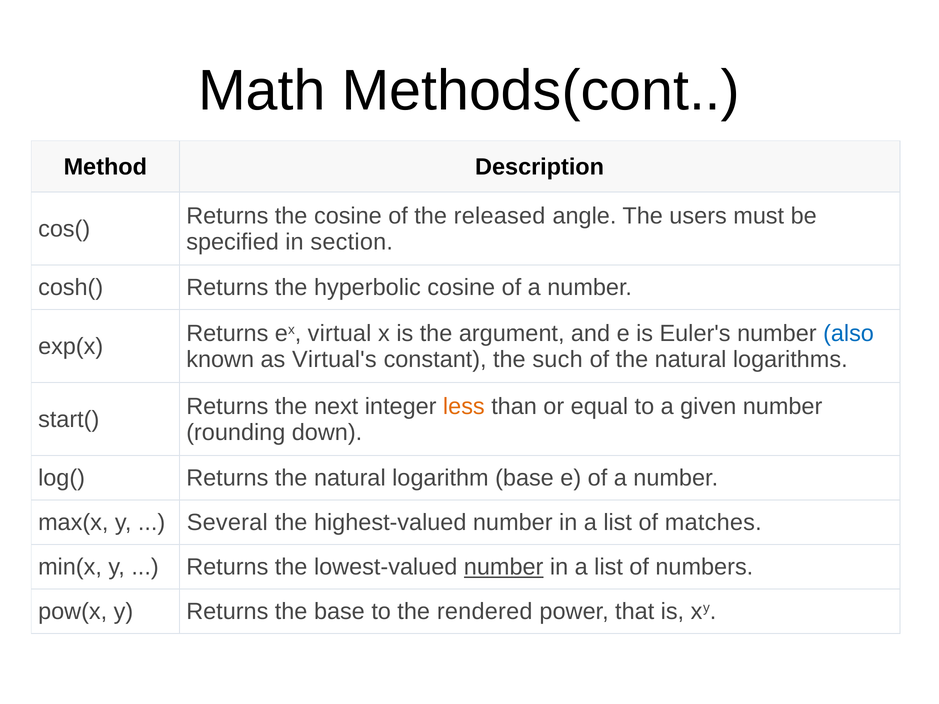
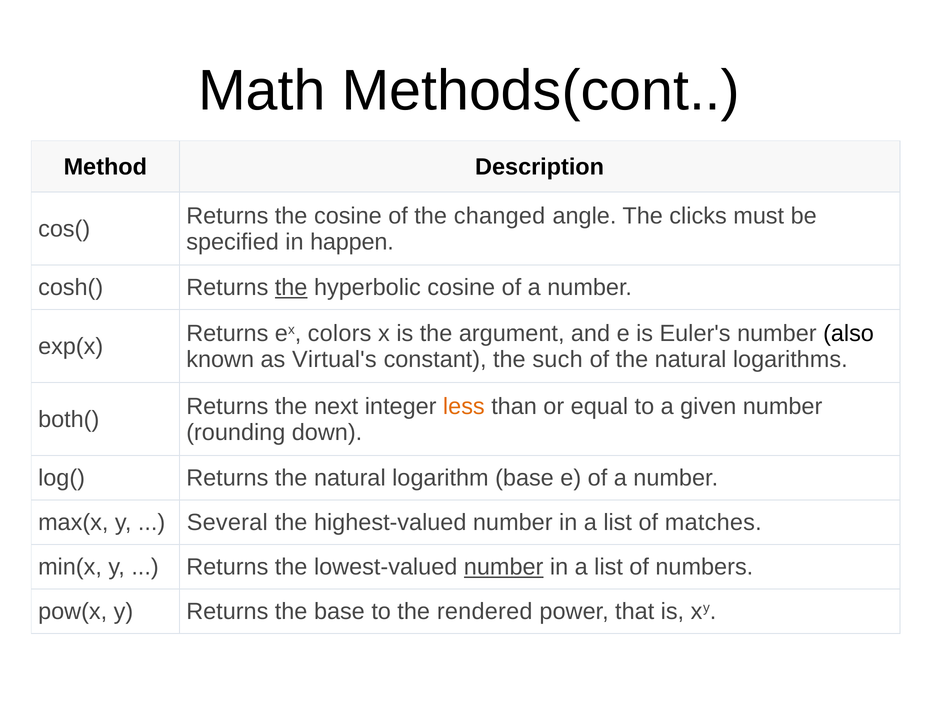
released: released -> changed (500, 216)
users: users -> clicks (698, 216)
section: section -> happen (352, 242)
the underline: none -> present (291, 288)
virtual: virtual -> colors (340, 333)
also colour: blue -> black (849, 333)
start(: start( -> both( (69, 420)
